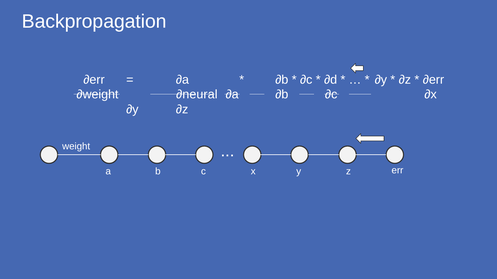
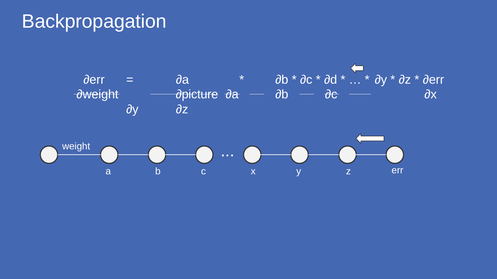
∂neural: ∂neural -> ∂picture (197, 95)
